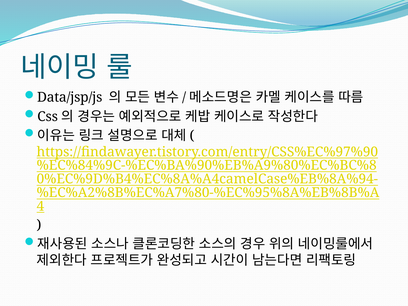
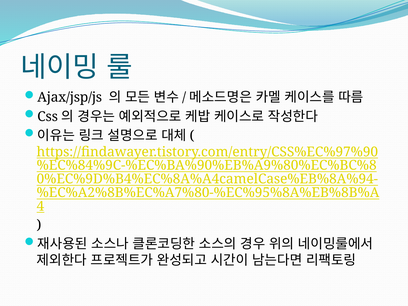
Data/jsp/js: Data/jsp/js -> Ajax/jsp/js (70, 97)
